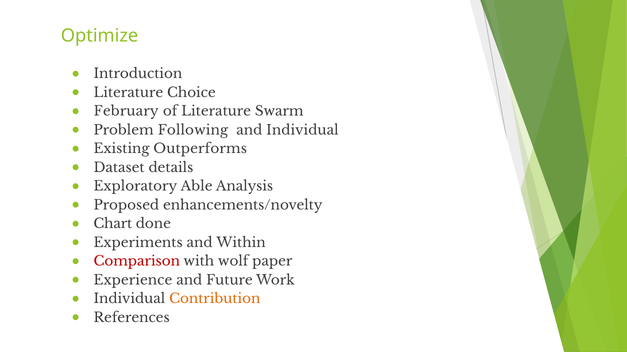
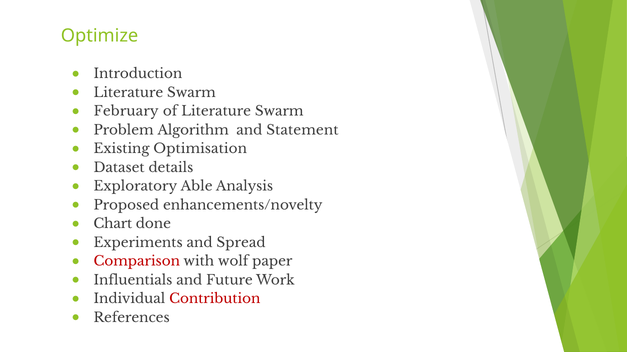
Choice: Choice -> Swarm (191, 93)
Following: Following -> Algorithm (193, 130)
and Individual: Individual -> Statement (302, 130)
Outperforms: Outperforms -> Optimisation (200, 149)
Within: Within -> Spread (241, 243)
Experience: Experience -> Influentials (133, 281)
Contribution colour: orange -> red (215, 299)
